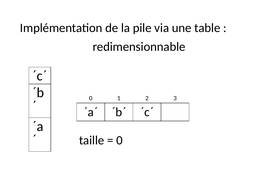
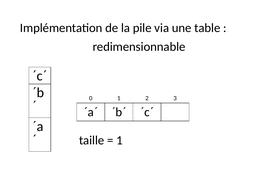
0: 0 -> 1 (119, 140)
